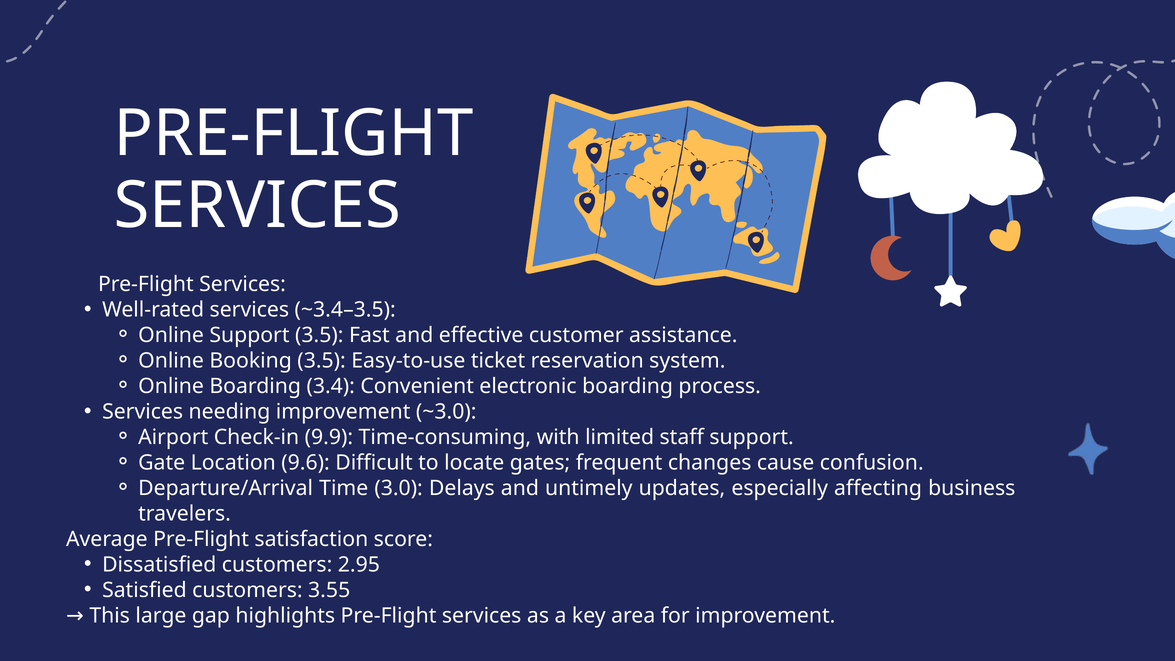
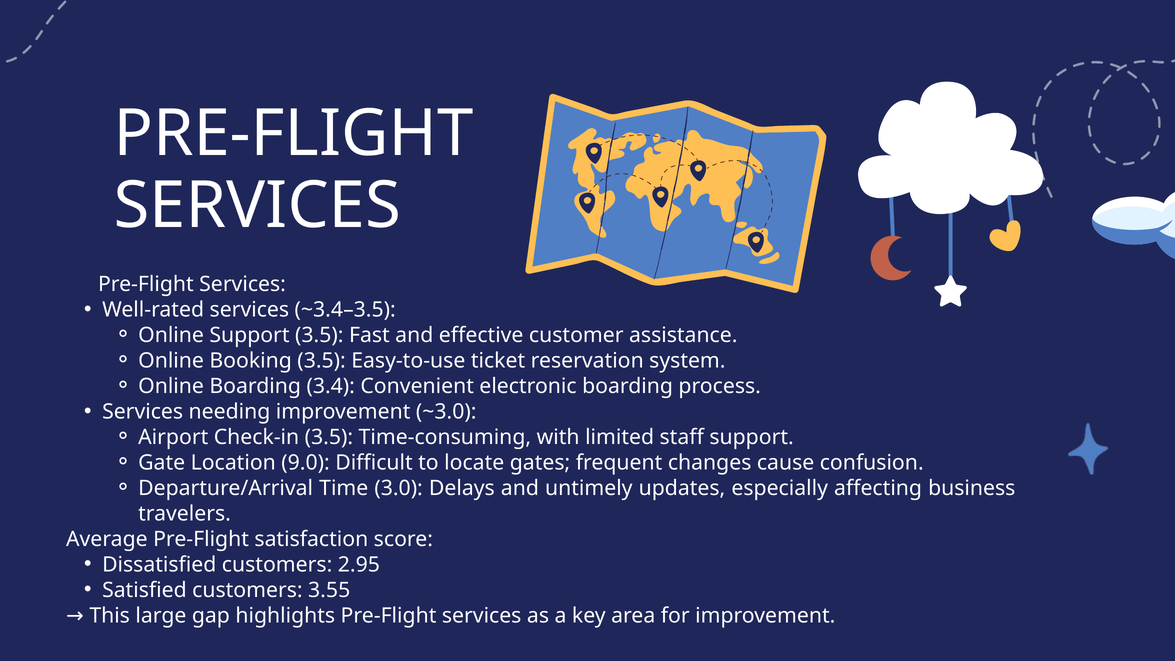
Check-in 9.9: 9.9 -> 3.5 (329, 437)
9.6: 9.6 -> 9.0 (306, 463)
